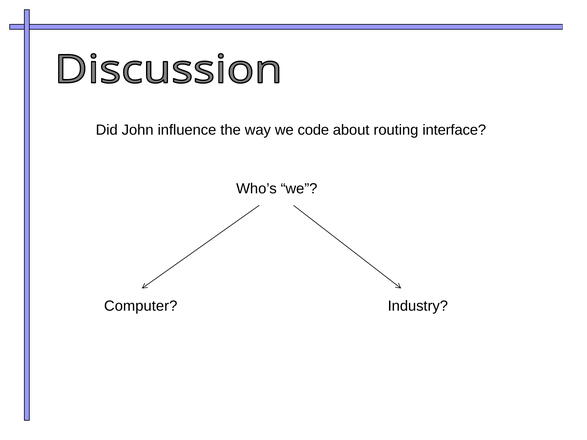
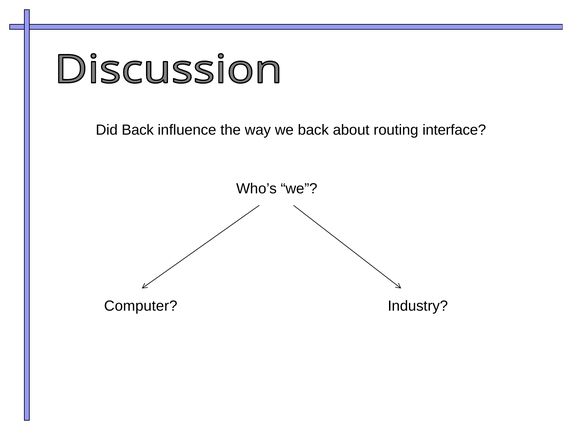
Did John: John -> Back (138, 130)
we code: code -> back (313, 130)
